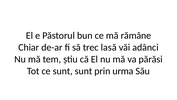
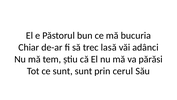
rămâne: rămâne -> bucuria (136, 35)
urma: urma -> cerul (123, 71)
